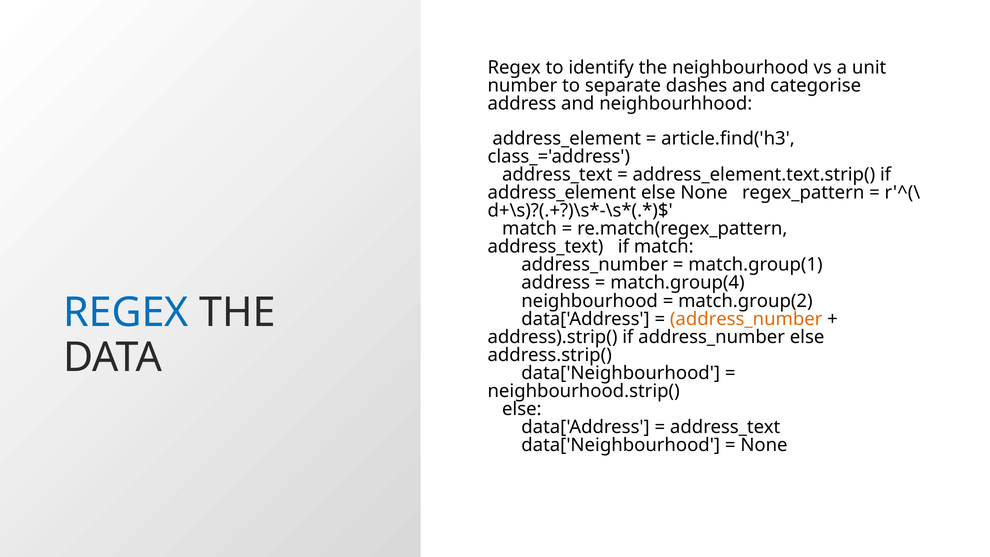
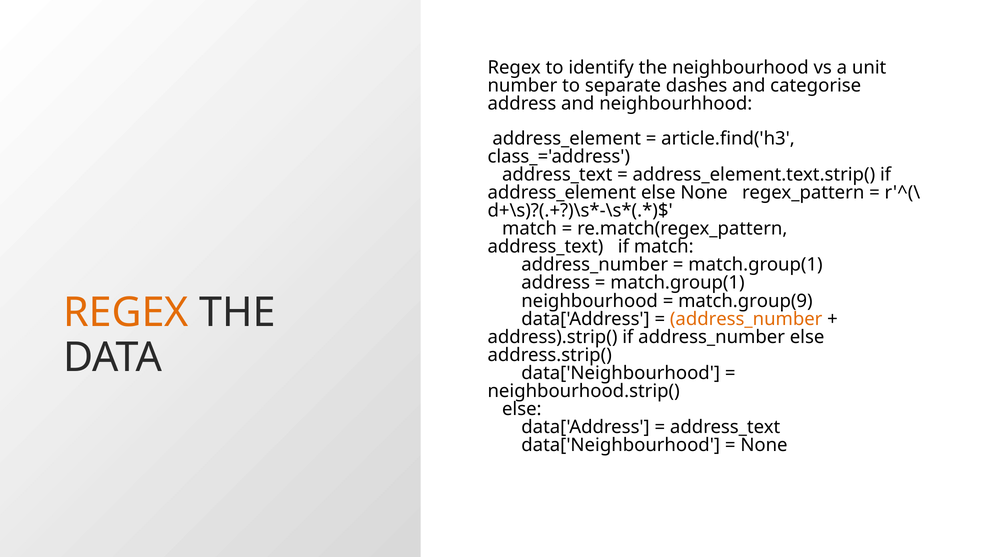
match.group(4: match.group(4 -> match.group(1 (677, 283)
match.group(2: match.group(2 -> match.group(9 (745, 301)
REGEX colour: blue -> orange (126, 313)
